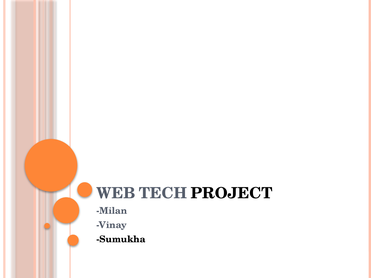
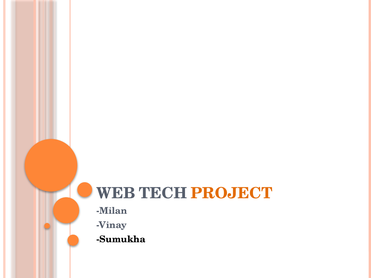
PROJECT colour: black -> orange (232, 194)
